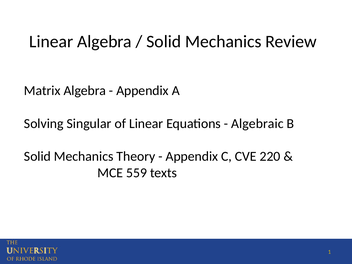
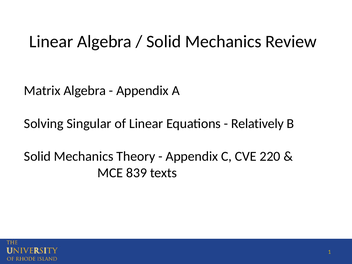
Algebraic: Algebraic -> Relatively (257, 124)
559: 559 -> 839 (137, 173)
